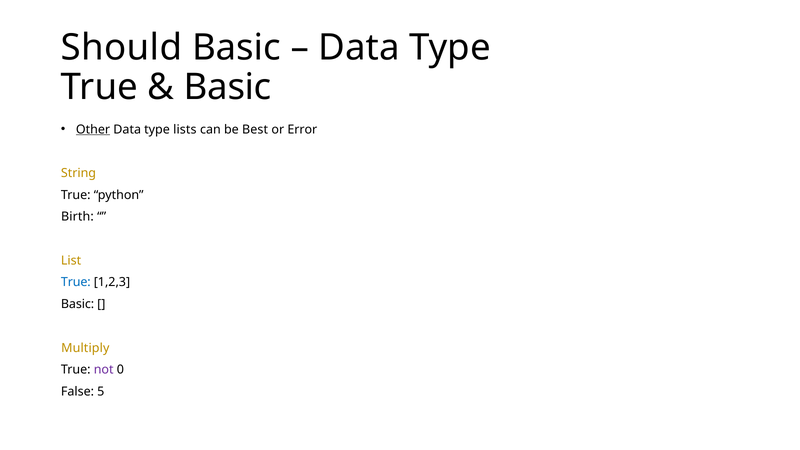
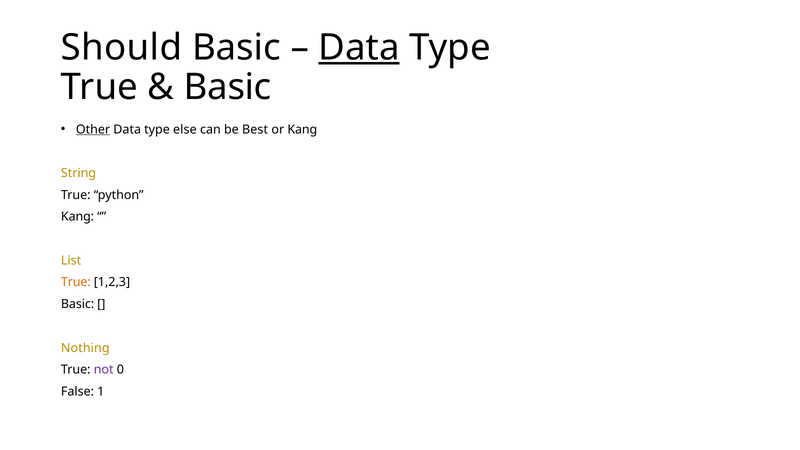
Data underline: none -> present (359, 47)
lists: lists -> else (185, 129)
or Error: Error -> Kang (302, 129)
Birth: Birth -> Kang (78, 217)
True colour: blue -> orange (76, 282)
Multiply: Multiply -> Nothing (85, 348)
5: 5 -> 1 (101, 392)
